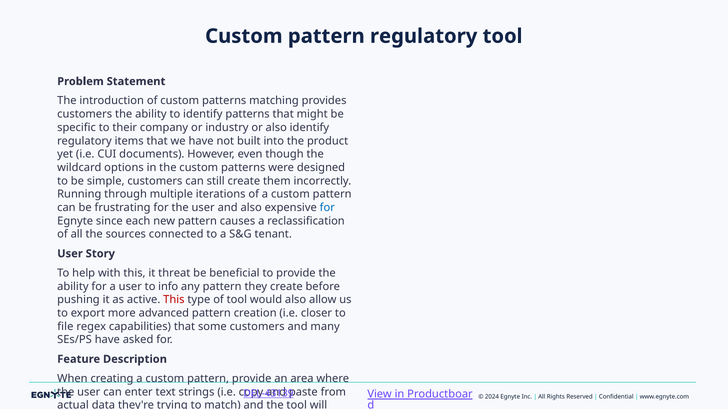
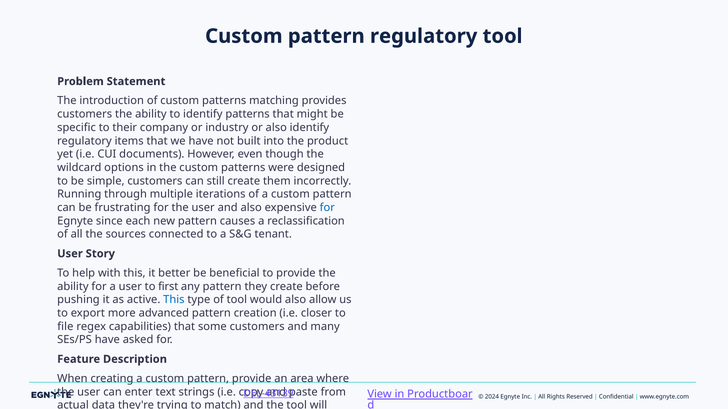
threat: threat -> better (174, 273)
info: info -> first (168, 287)
This colour: red -> blue (174, 300)
